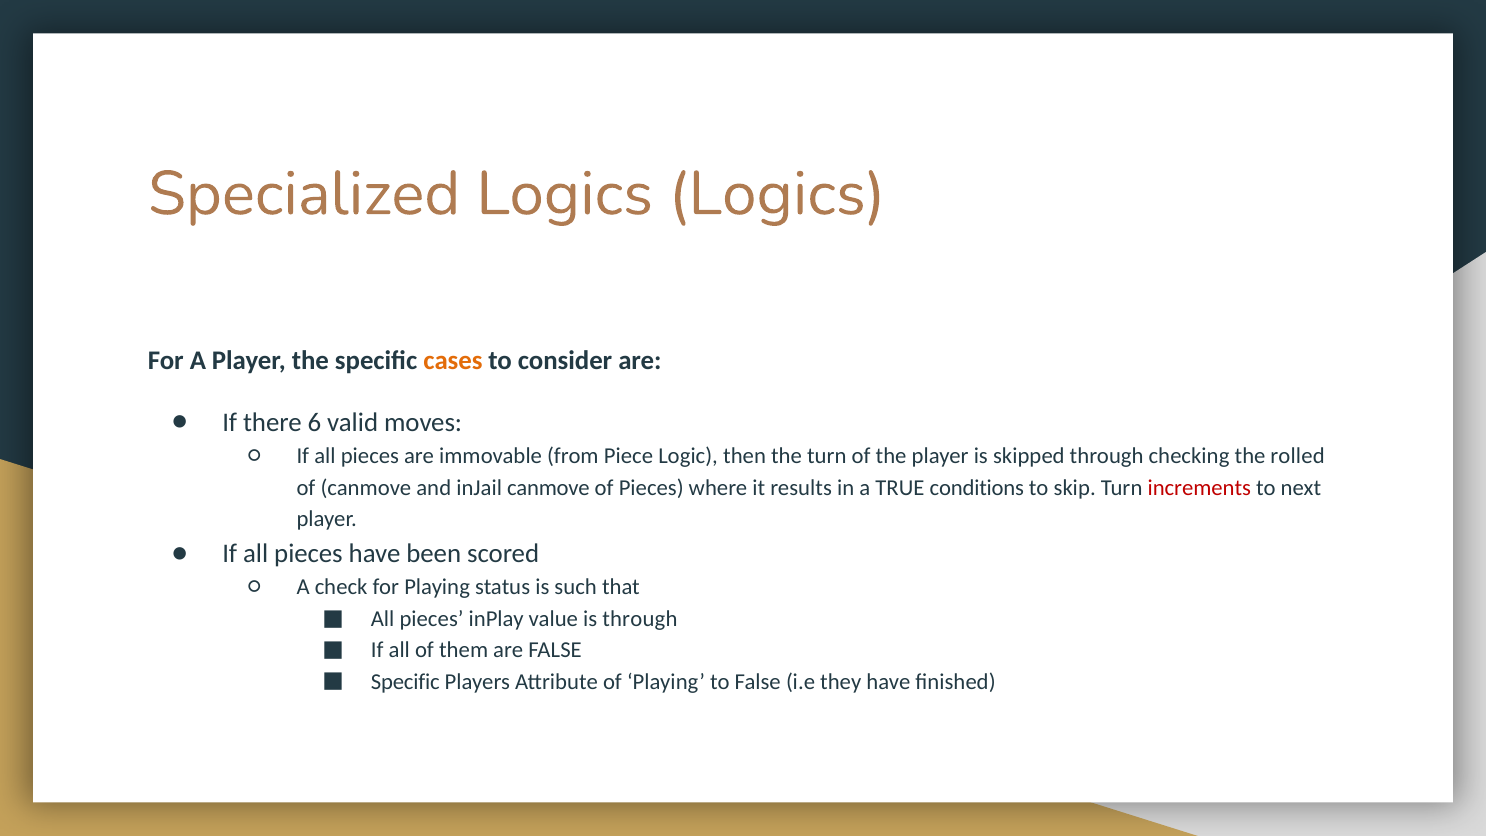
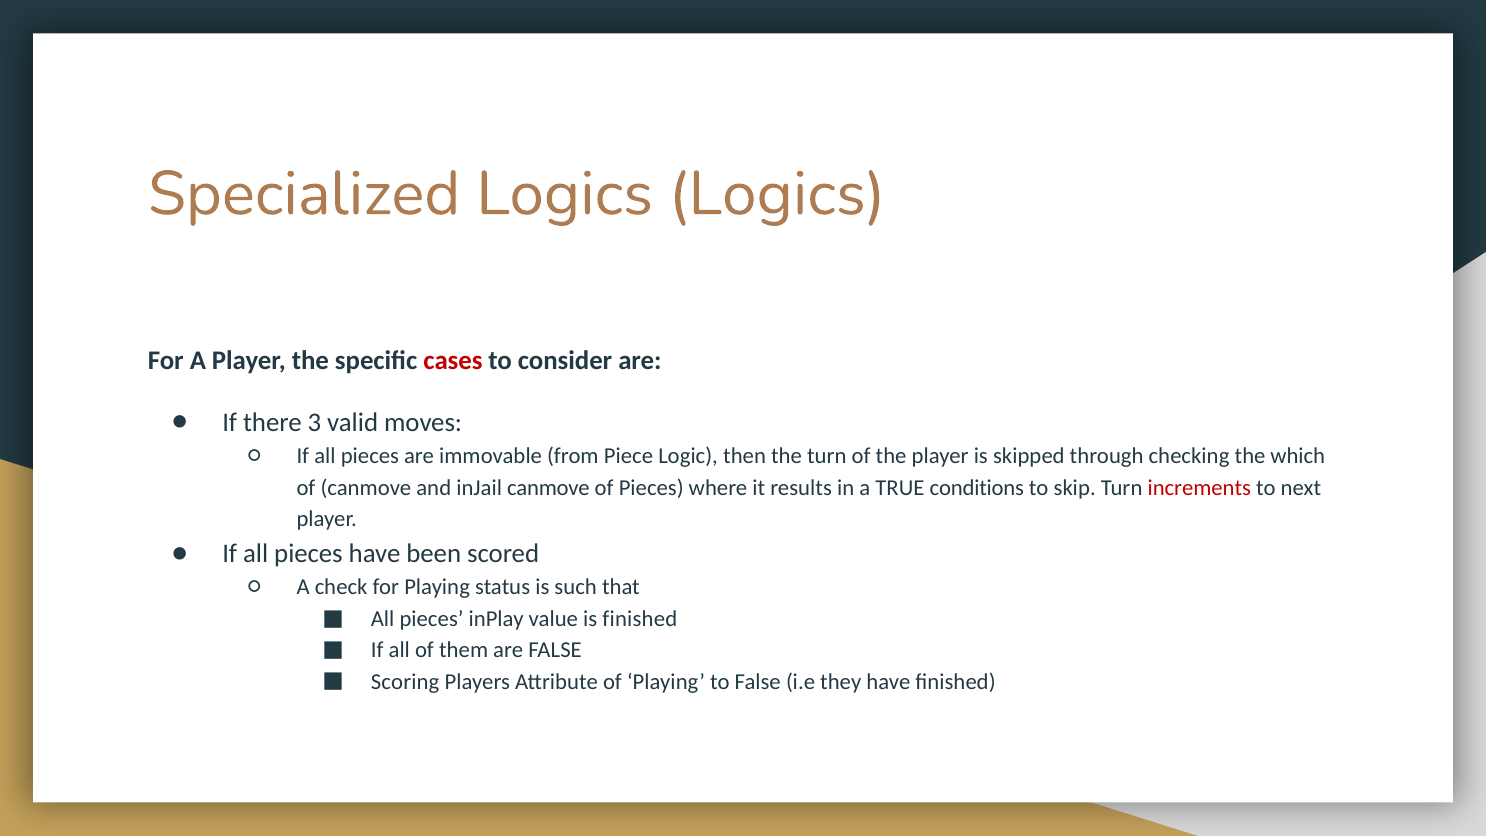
cases colour: orange -> red (453, 361)
6: 6 -> 3 (314, 423)
rolled: rolled -> which (1298, 456)
is through: through -> finished (640, 619)
Specific: Specific -> Scoring (405, 682)
